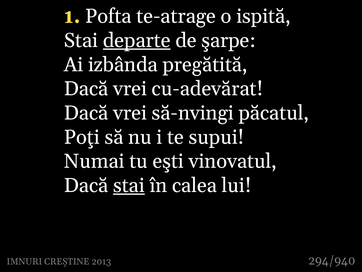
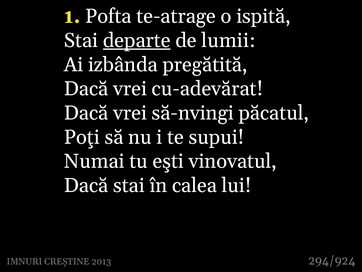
şarpe: şarpe -> lumii (228, 40)
stai underline: present -> none (129, 185)
294/940: 294/940 -> 294/924 (332, 260)
